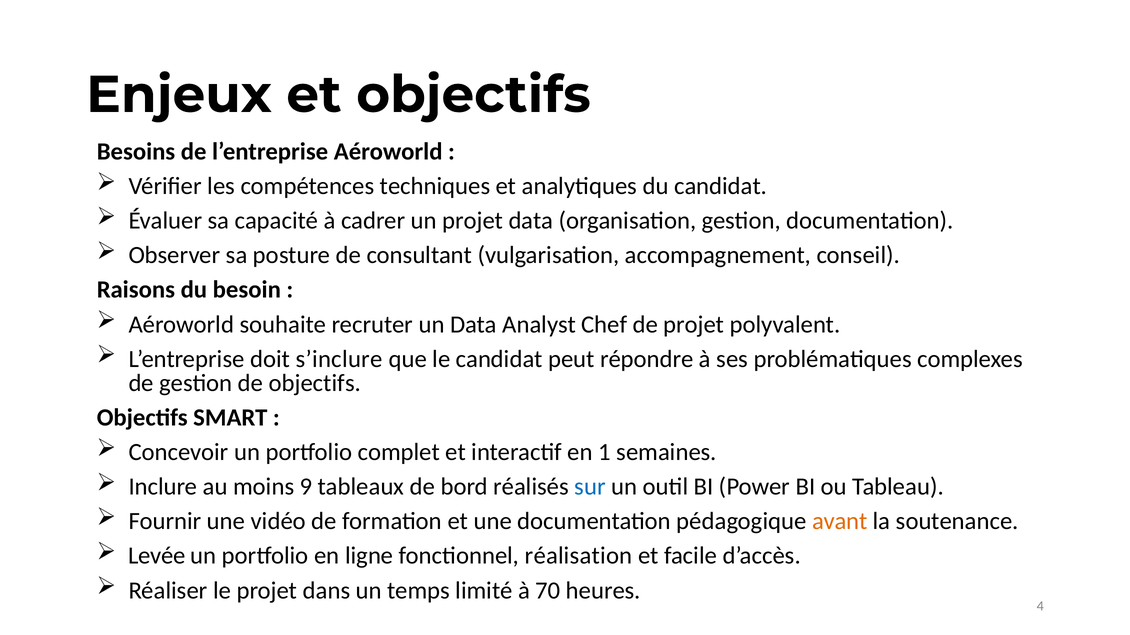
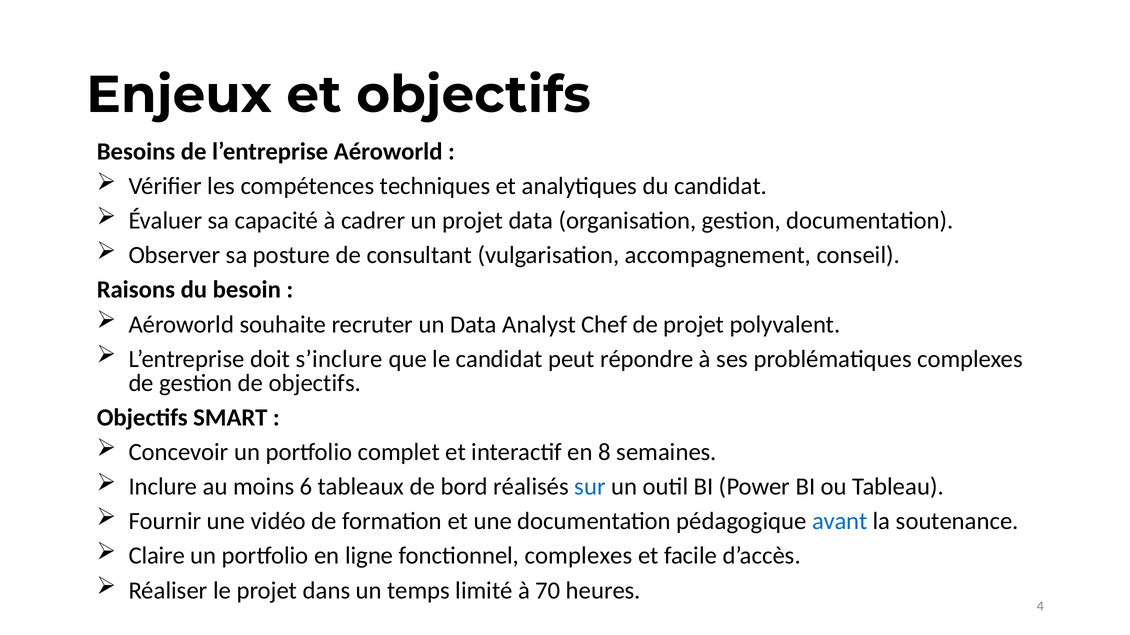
1: 1 -> 8 (605, 453)
9: 9 -> 6 (306, 487)
avant colour: orange -> blue (840, 522)
Levée: Levée -> Claire (157, 556)
fonctionnel réalisation: réalisation -> complexes (579, 556)
